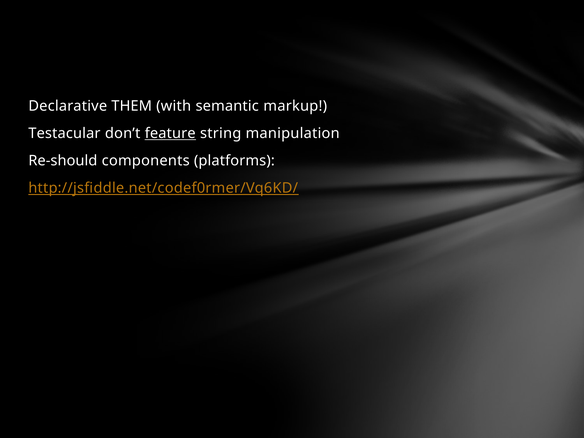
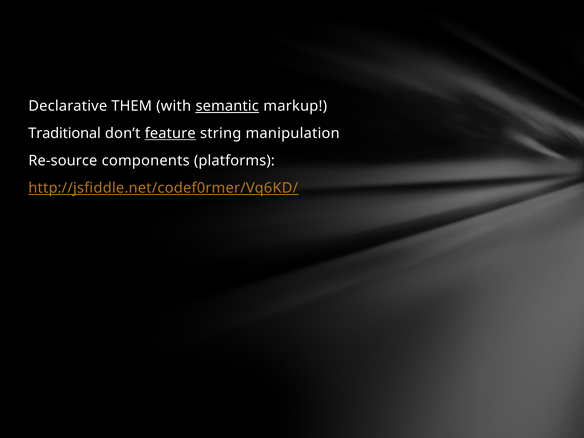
semantic underline: none -> present (227, 106)
Testacular: Testacular -> Traditional (65, 133)
Re-should: Re-should -> Re-source (63, 161)
